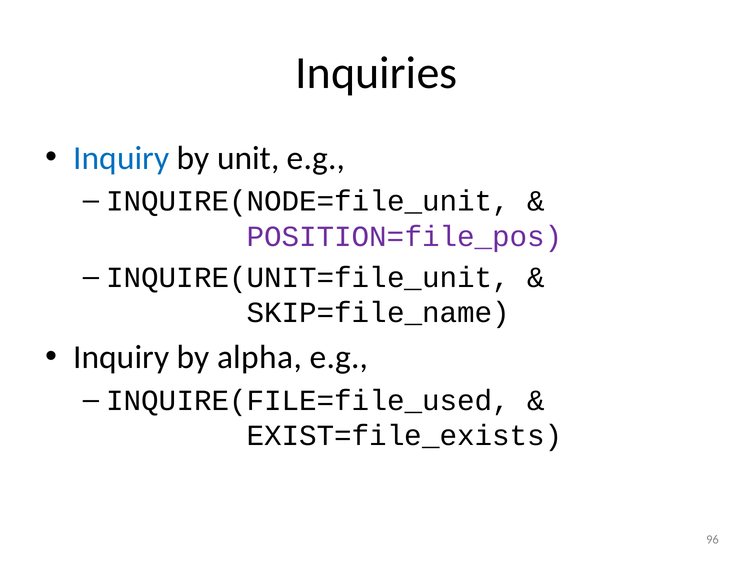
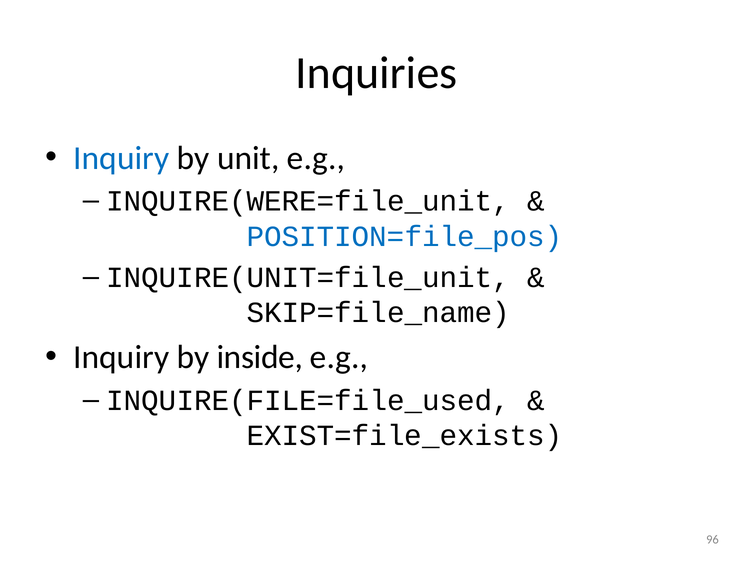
INQUIRE(NODE=file_unit: INQUIRE(NODE=file_unit -> INQUIRE(WERE=file_unit (308, 201)
POSITION=file_pos colour: purple -> blue (405, 236)
alpha: alpha -> inside (260, 357)
